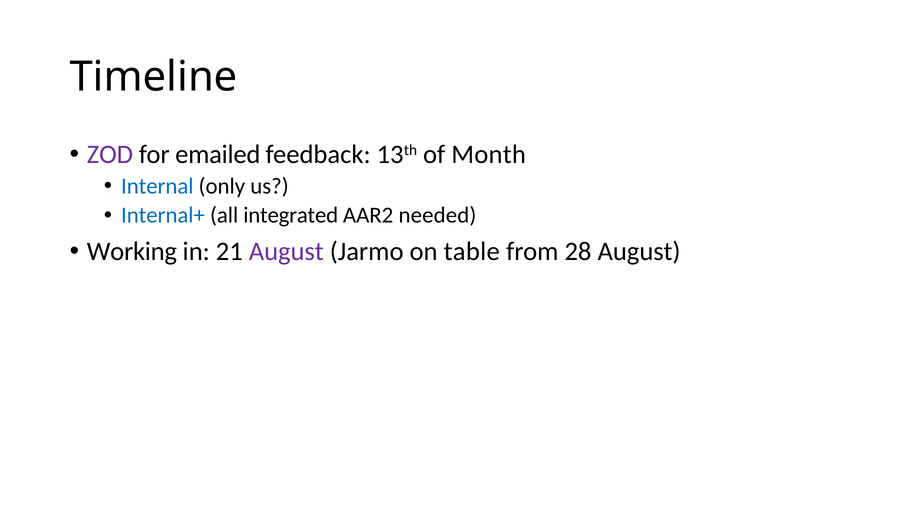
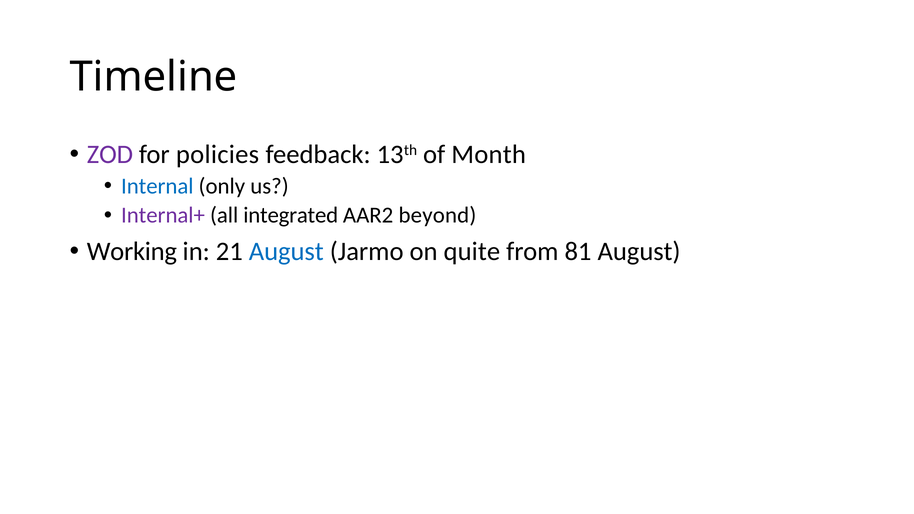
emailed: emailed -> policies (218, 155)
Internal+ colour: blue -> purple (163, 215)
needed: needed -> beyond (437, 215)
August colour: purple -> blue (286, 252)
table: table -> quite (472, 252)
28: 28 -> 81 (578, 252)
